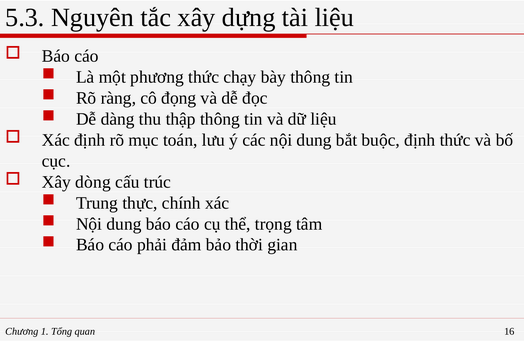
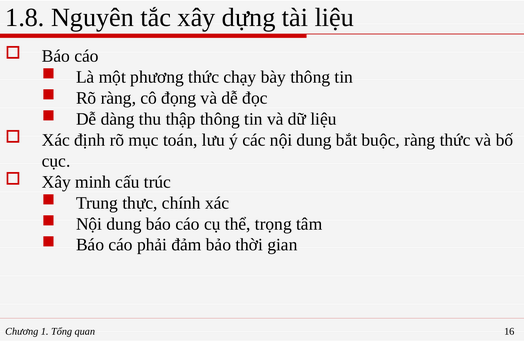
5.3: 5.3 -> 1.8 (25, 18)
buộc định: định -> ràng (420, 140)
dòng: dòng -> minh (93, 182)
